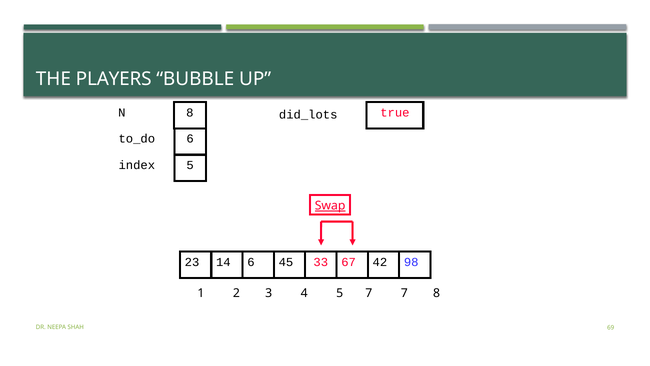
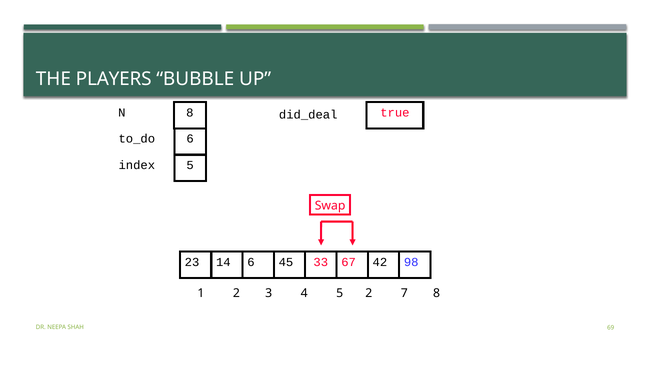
did_lots: did_lots -> did_deal (308, 114)
Swap underline: present -> none (330, 206)
5 7: 7 -> 2 (369, 293)
